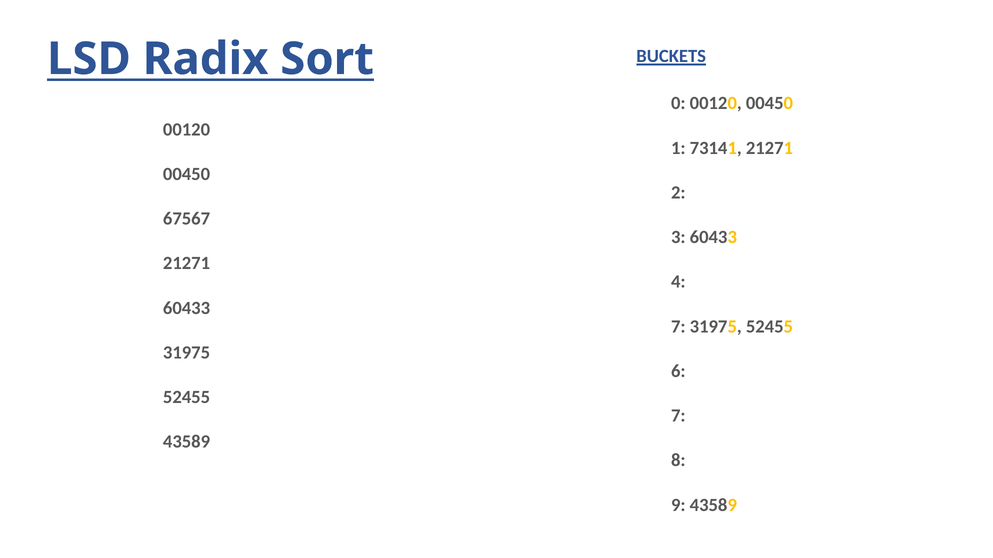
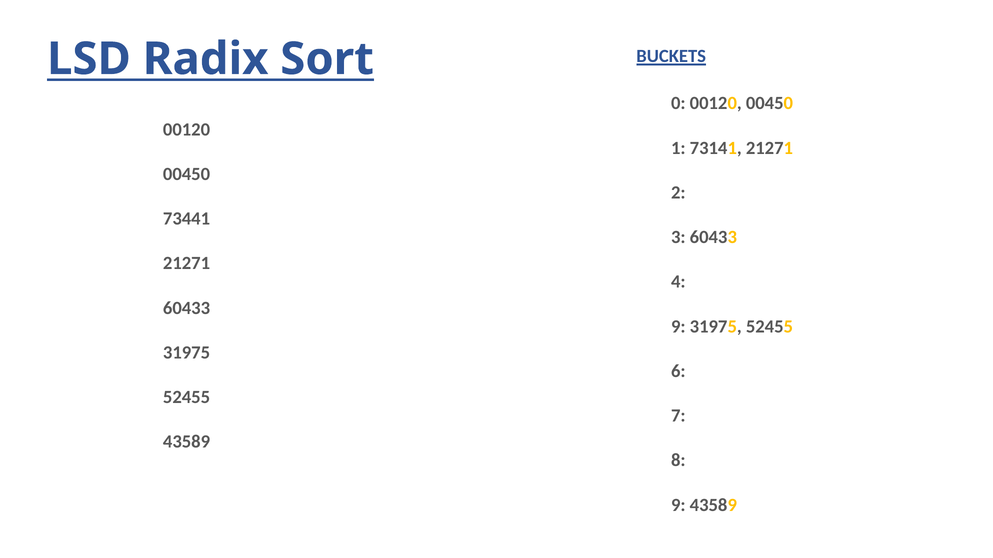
67567: 67567 -> 73441 (187, 219)
7: 7 -> 9 (678, 327)
